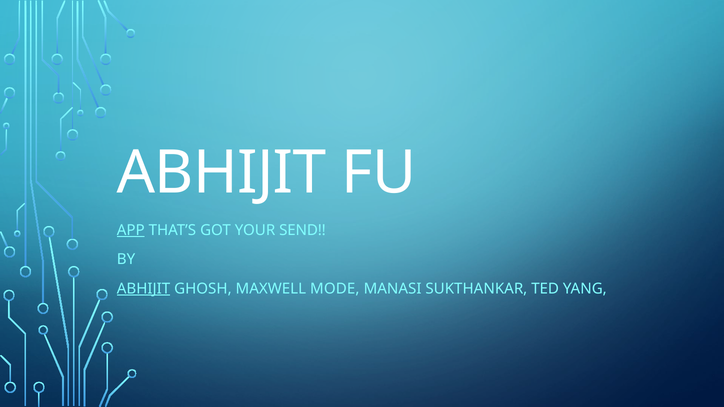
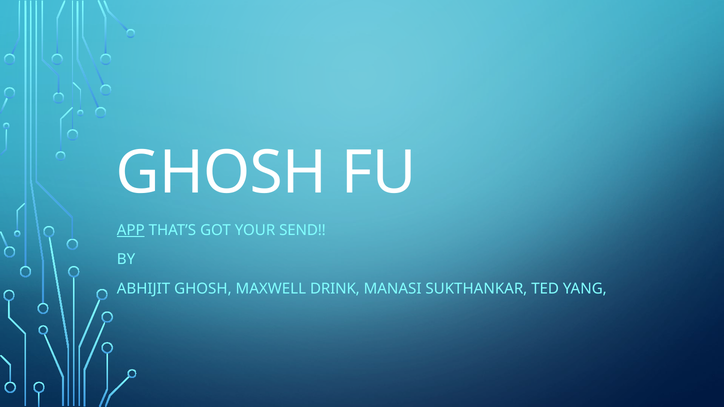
ABHIJIT: ABHIJIT -> GHOSH (221, 173)
ABHIJIT underline: present -> none (144, 289)
MODE: MODE -> DRINK (335, 289)
